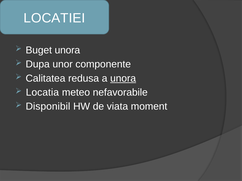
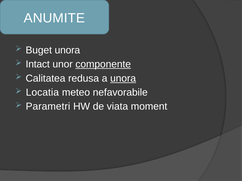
LOCATIEI: LOCATIEI -> ANUMITE (54, 18)
Dupa: Dupa -> Intact (38, 64)
componente underline: none -> present (103, 64)
Disponibil: Disponibil -> Parametri (48, 107)
